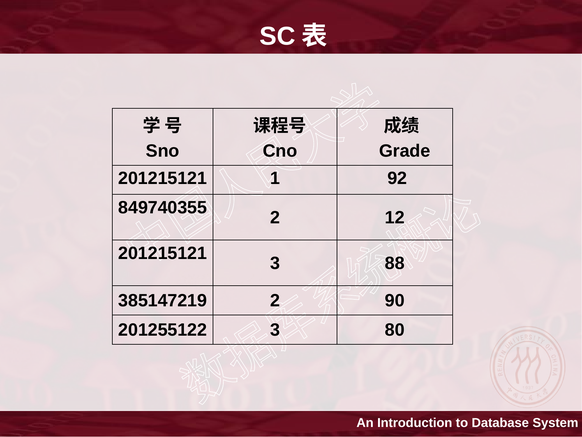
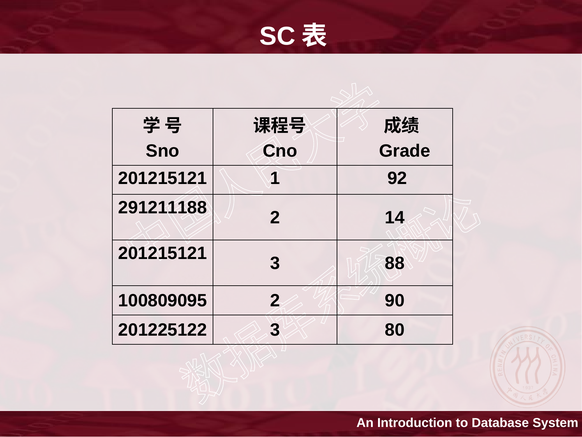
849740355: 849740355 -> 291211188 (163, 207)
12: 12 -> 14 (395, 217)
385147219: 385147219 -> 100809095 (163, 300)
201255122: 201255122 -> 201225122 (163, 330)
